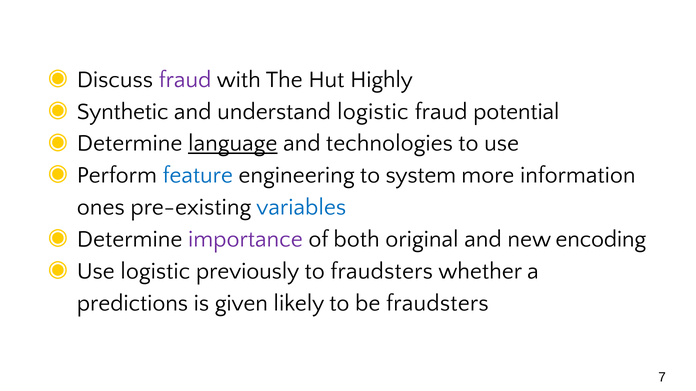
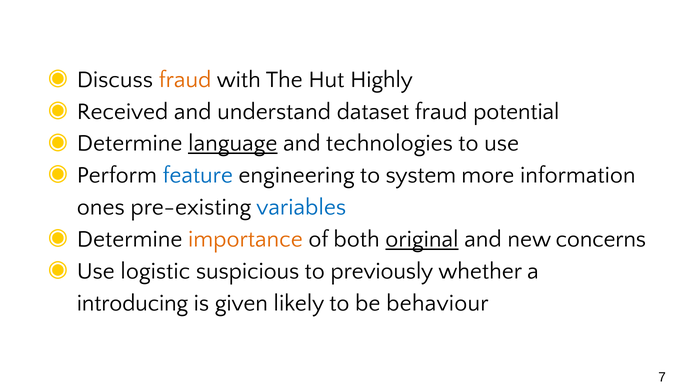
fraud colour: purple -> orange (185, 80)
Synthetic: Synthetic -> Received (123, 112)
understand logistic: logistic -> dataset (373, 112)
importance colour: purple -> orange (245, 240)
original underline: none -> present (422, 240)
encoding: encoding -> concerns (601, 240)
previously: previously -> suspicious (248, 272)
to fraudsters: fraudsters -> previously (382, 272)
predictions: predictions -> introducing (133, 304)
be fraudsters: fraudsters -> behaviour (437, 304)
